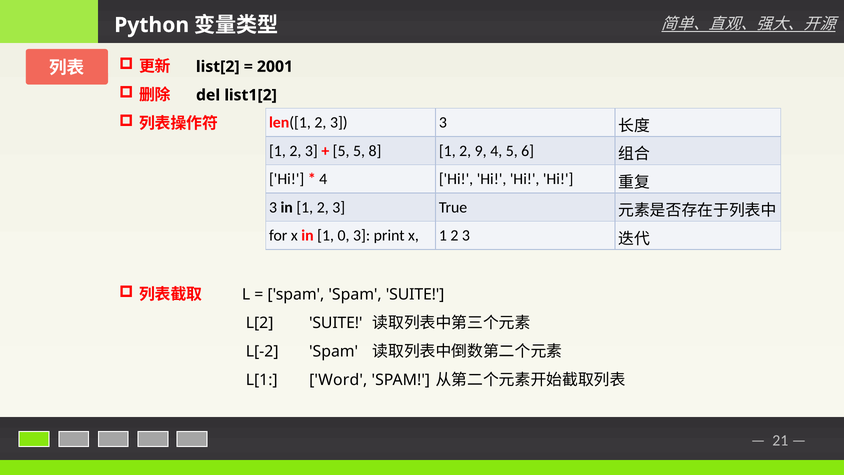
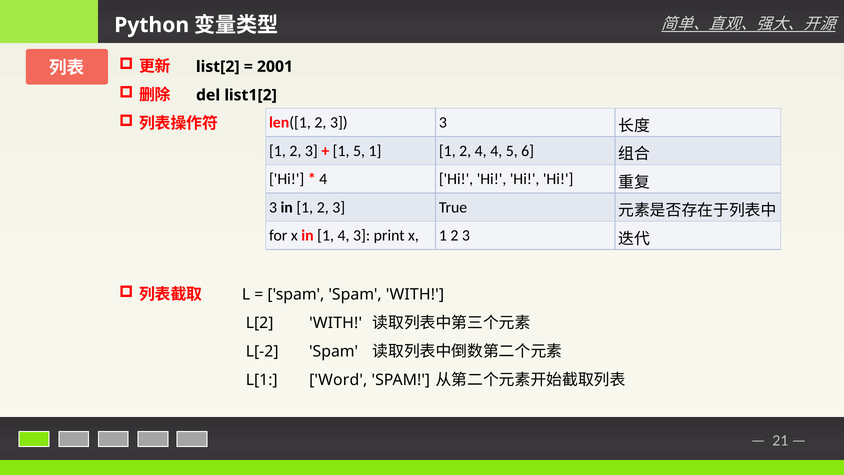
5: 5 -> 1 (341, 151)
5 8: 8 -> 1 (375, 151)
2 9: 9 -> 4 (481, 151)
1 0: 0 -> 4 (344, 236)
Spam SUITE: SUITE -> WITH (415, 294)
L[2 SUITE: SUITE -> WITH (336, 323)
